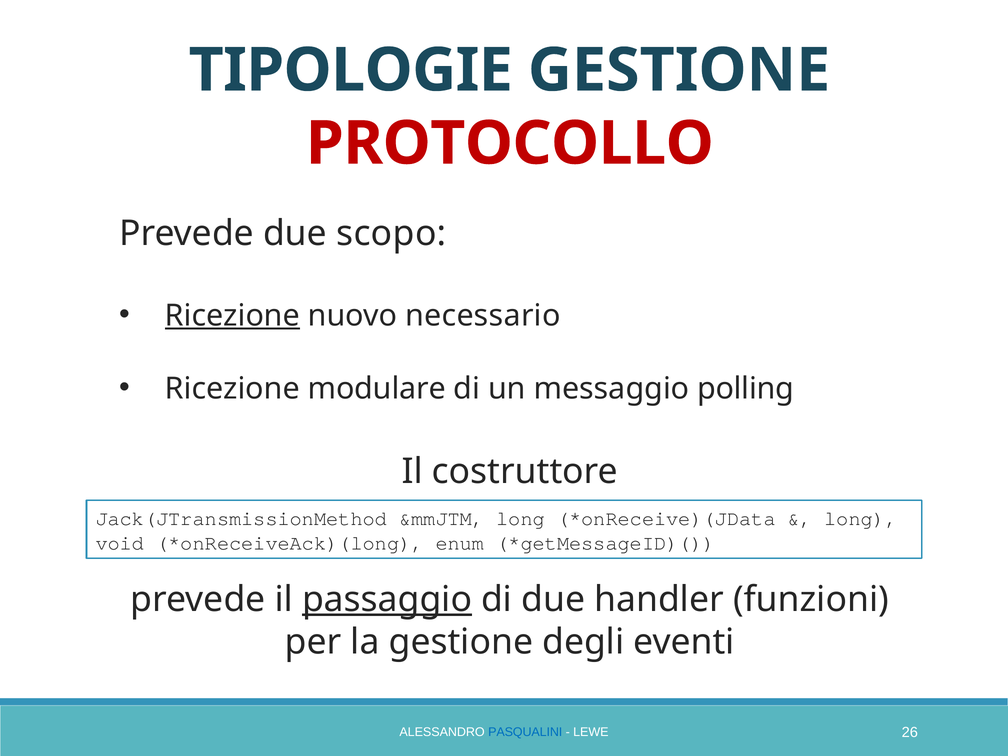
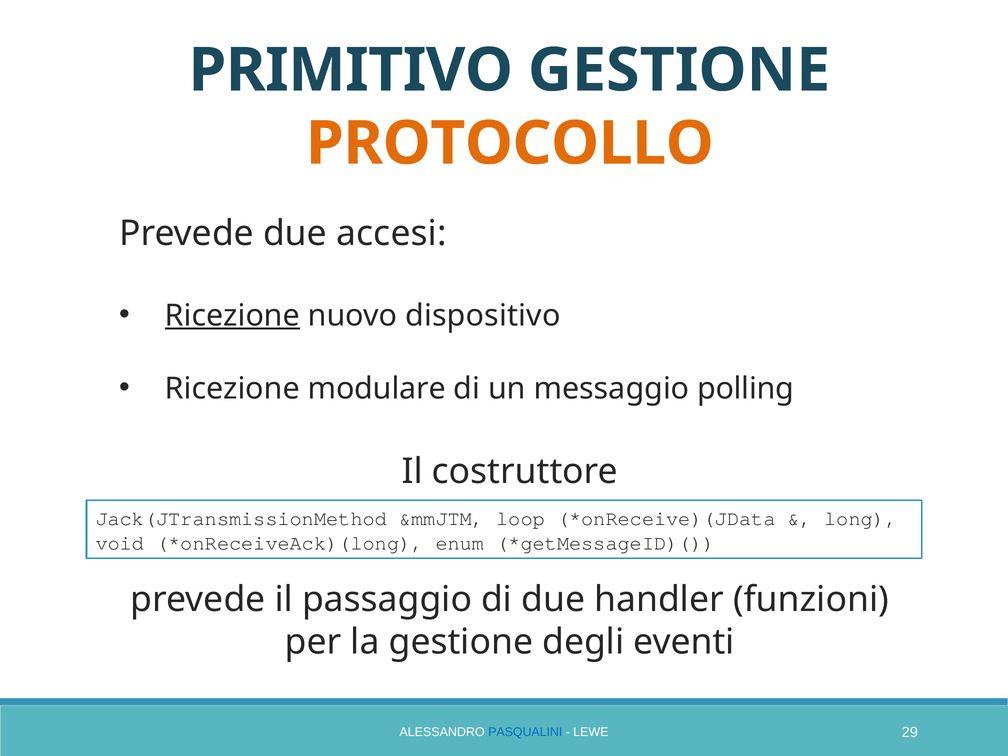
TIPOLOGIE: TIPOLOGIE -> PRIMITIVO (351, 70)
PROTOCOLLO colour: red -> orange (510, 144)
scopo: scopo -> accesi (391, 233)
necessario: necessario -> dispositivo (483, 315)
&mmJTM long: long -> loop (521, 518)
passaggio underline: present -> none (387, 599)
26: 26 -> 29 (910, 732)
